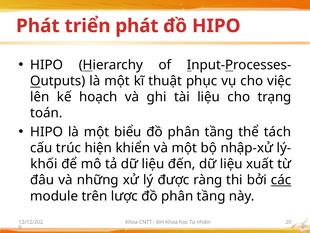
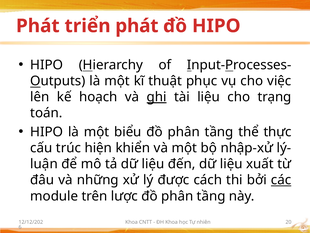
ghi underline: none -> present (157, 97)
tách: tách -> thực (278, 132)
khối: khối -> luận (44, 164)
ràng: ràng -> cách (208, 180)
